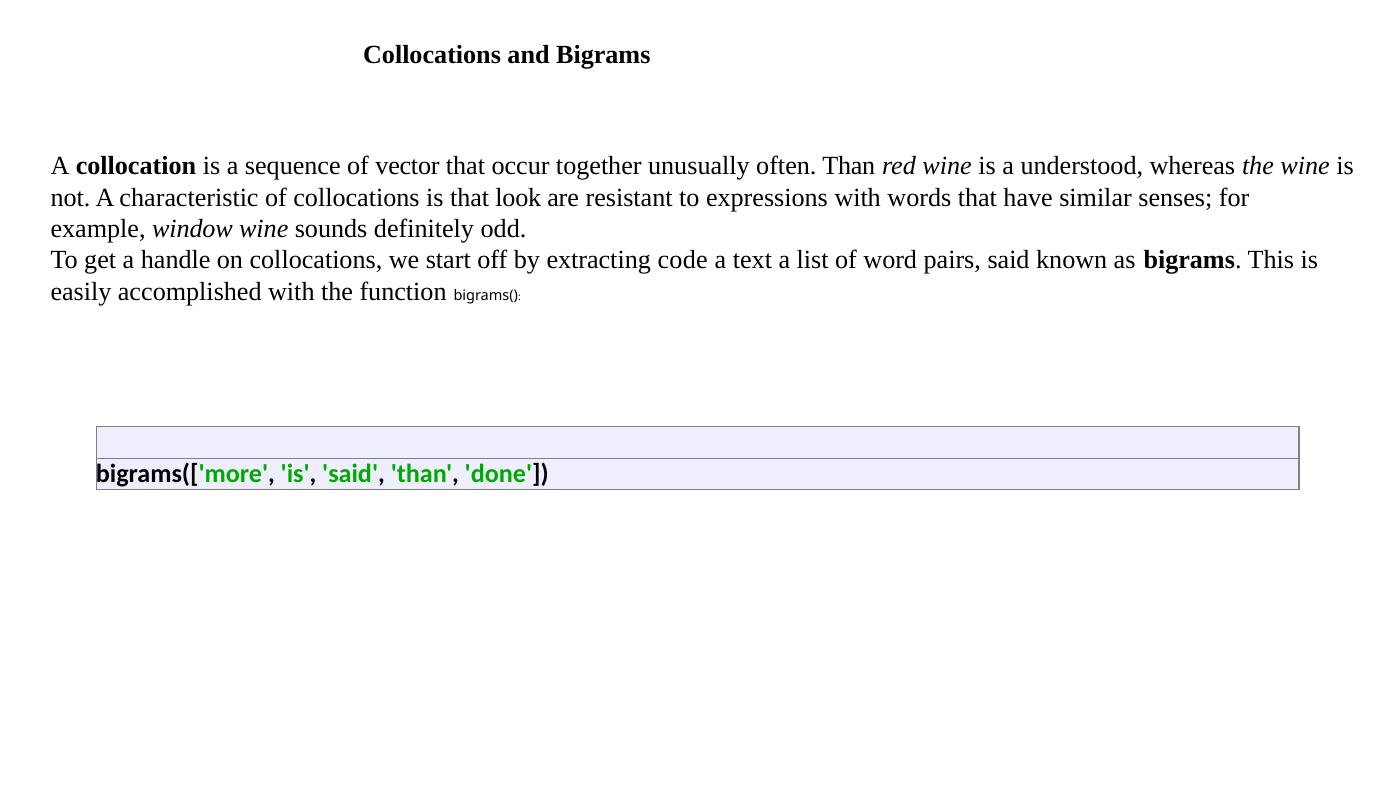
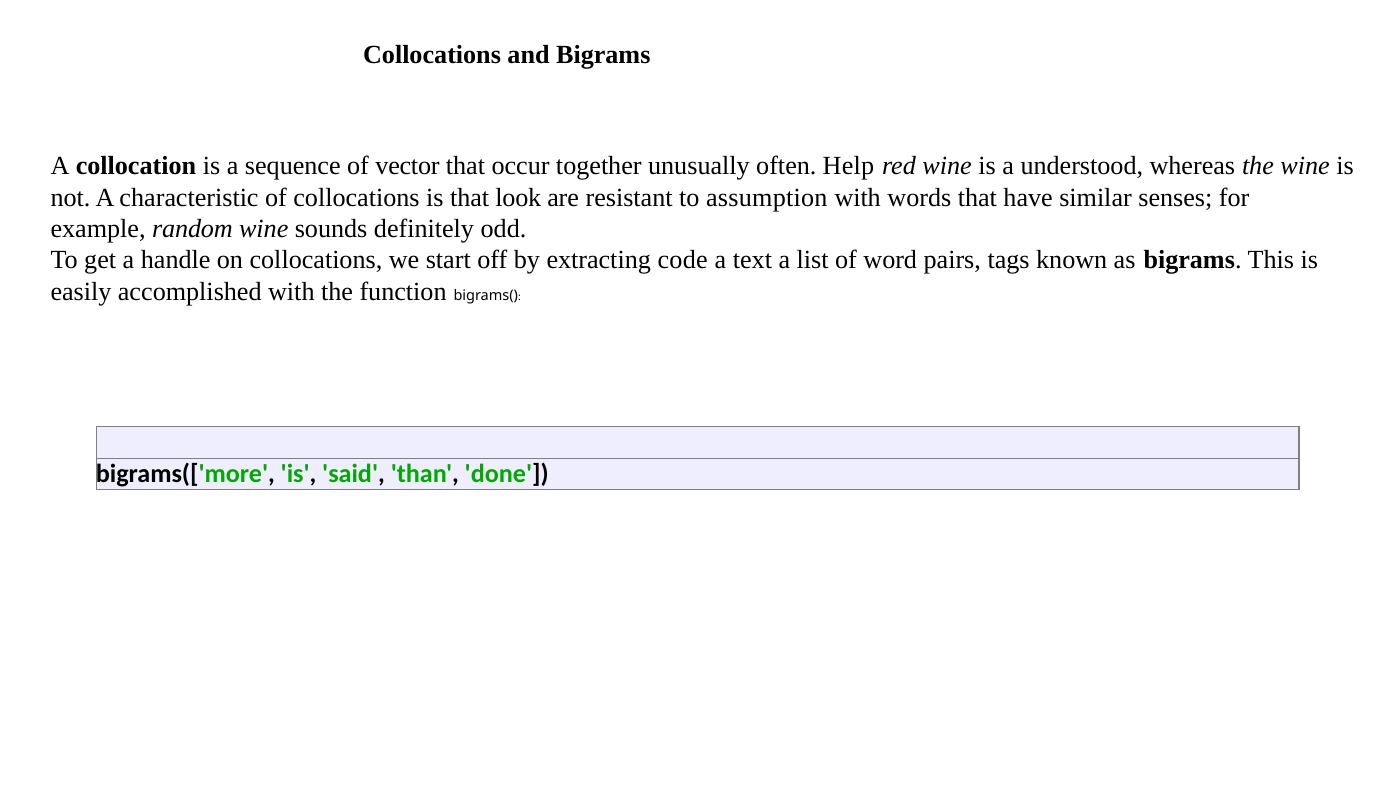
often Than: Than -> Help (849, 166)
expressions: expressions -> assumption (767, 197)
window: window -> random (193, 229)
pairs said: said -> tags (1009, 260)
